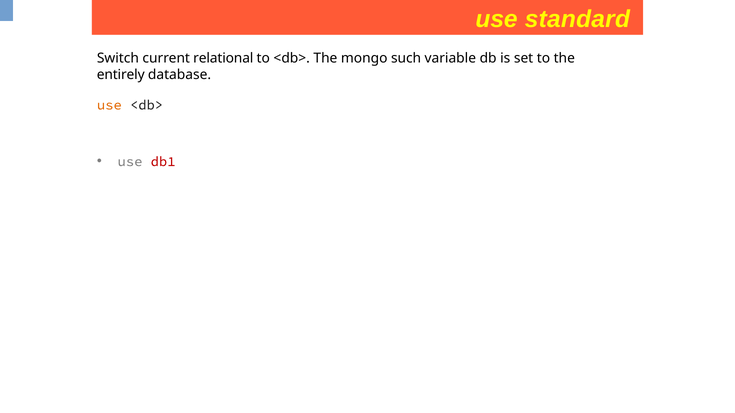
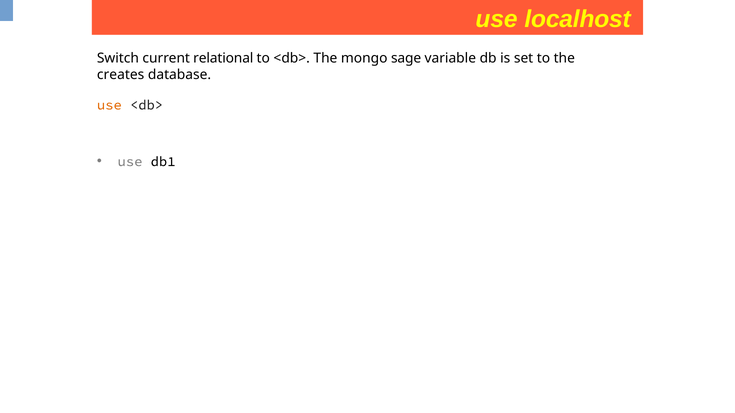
standard: standard -> localhost (578, 19)
such: such -> sage (406, 58)
entirely: entirely -> creates (121, 75)
db1 colour: red -> black (163, 162)
